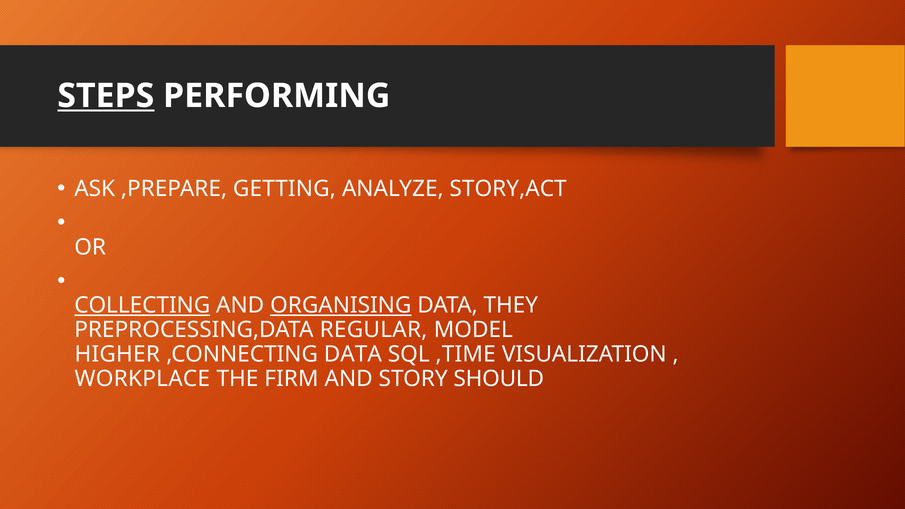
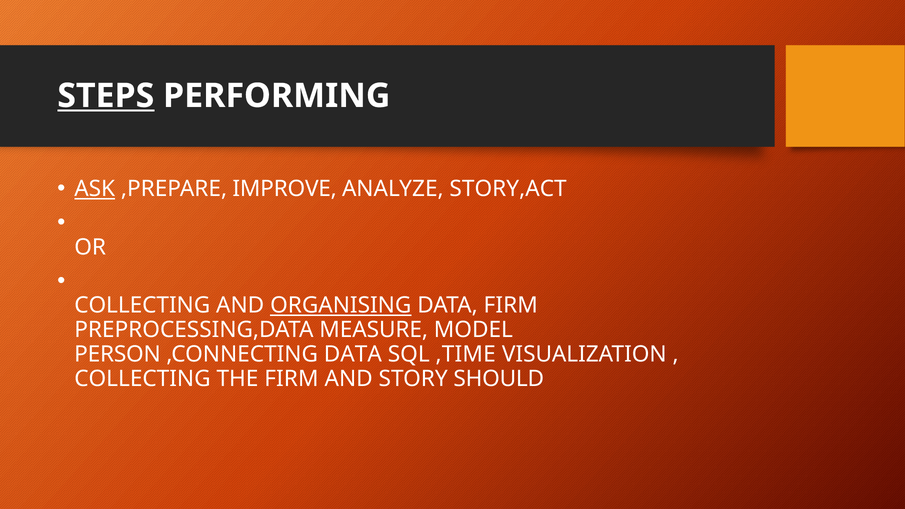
ASK underline: none -> present (95, 189)
GETTING: GETTING -> IMPROVE (285, 189)
COLLECTING underline: present -> none (142, 306)
DATA THEY: THEY -> FIRM (511, 306)
REGULAR: REGULAR -> MEASURE (374, 330)
HIGHER: HIGHER -> PERSON (117, 354)
WORKPLACE: WORKPLACE -> COLLECTING (142, 379)
